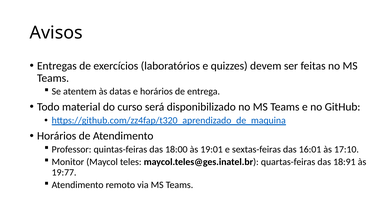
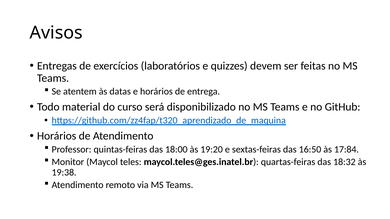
19:01: 19:01 -> 19:20 (212, 150)
16:01: 16:01 -> 16:50 (310, 150)
17:10: 17:10 -> 17:84 (346, 150)
18:91: 18:91 -> 18:32 (344, 162)
19:77: 19:77 -> 19:38 (64, 173)
